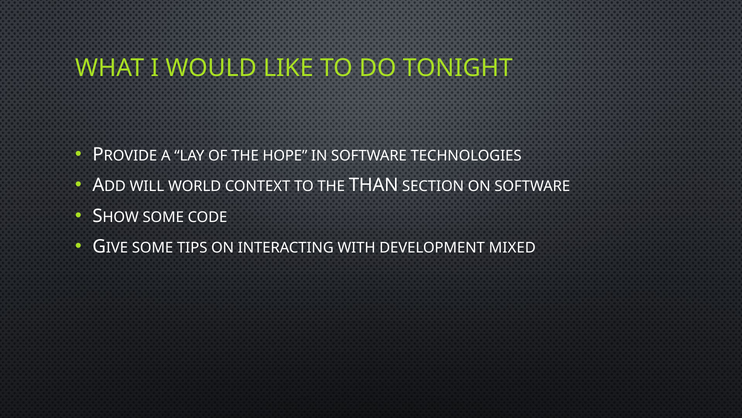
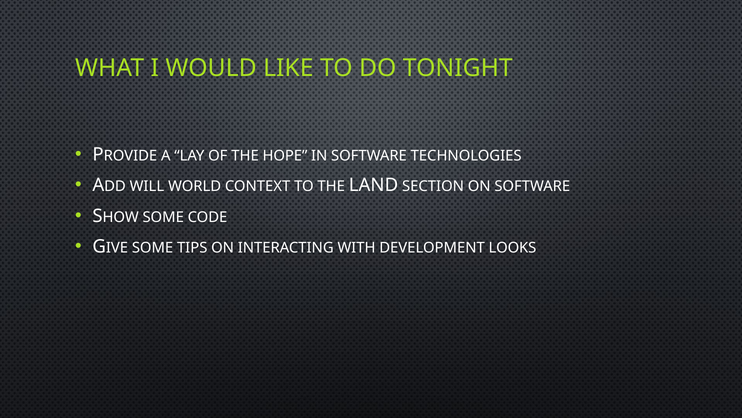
THAN: THAN -> LAND (373, 185)
MIXED: MIXED -> LOOKS (512, 247)
